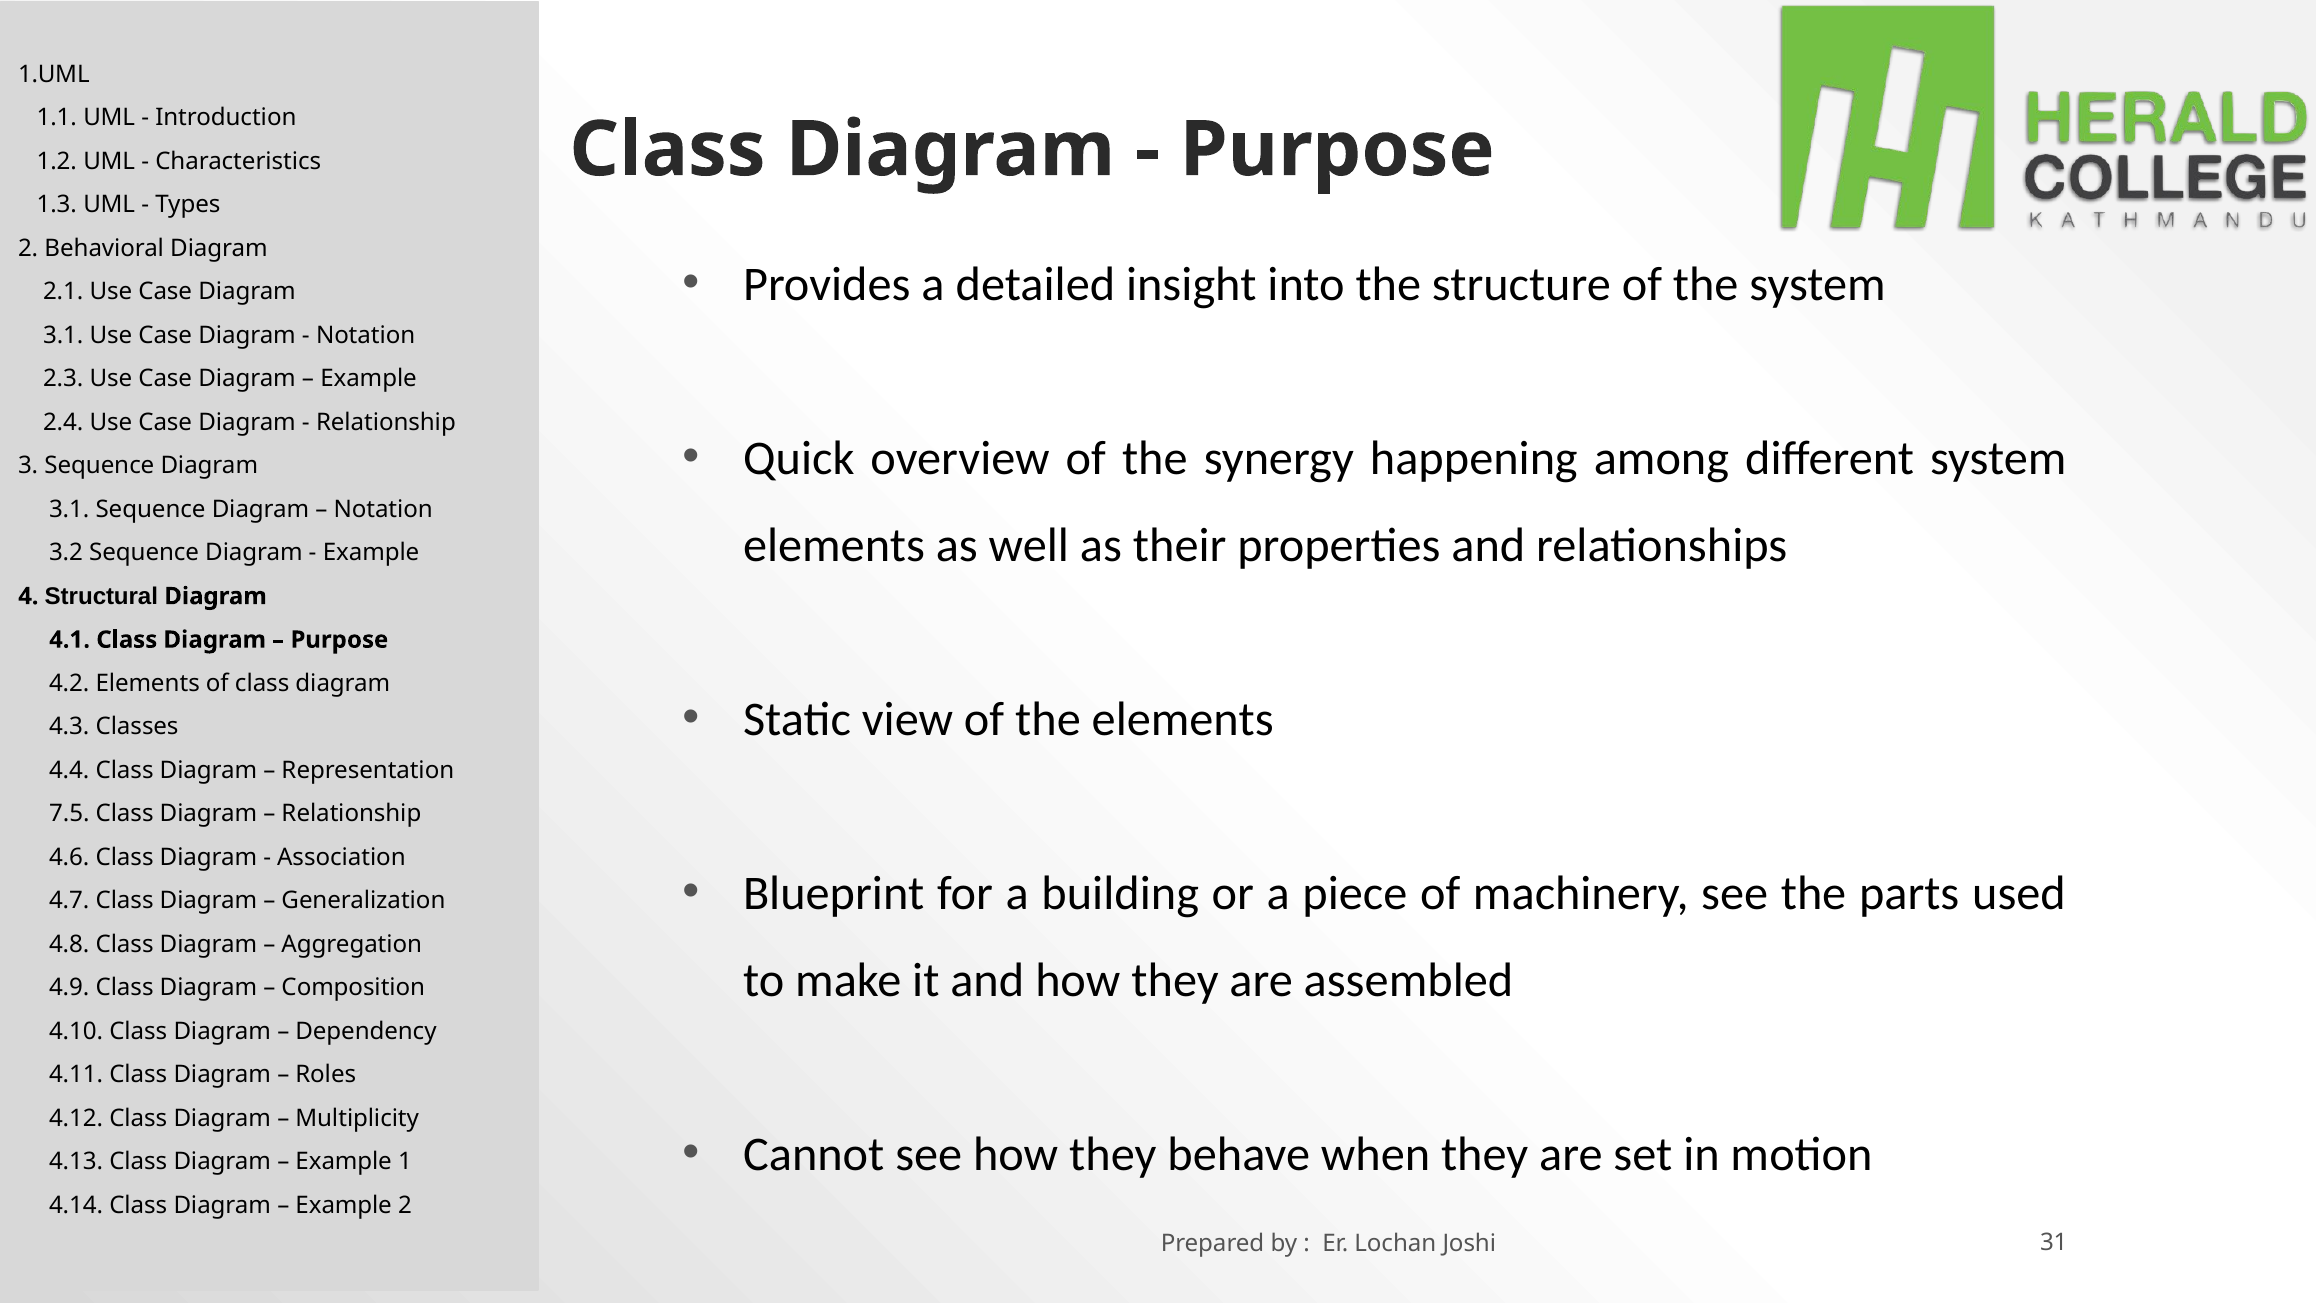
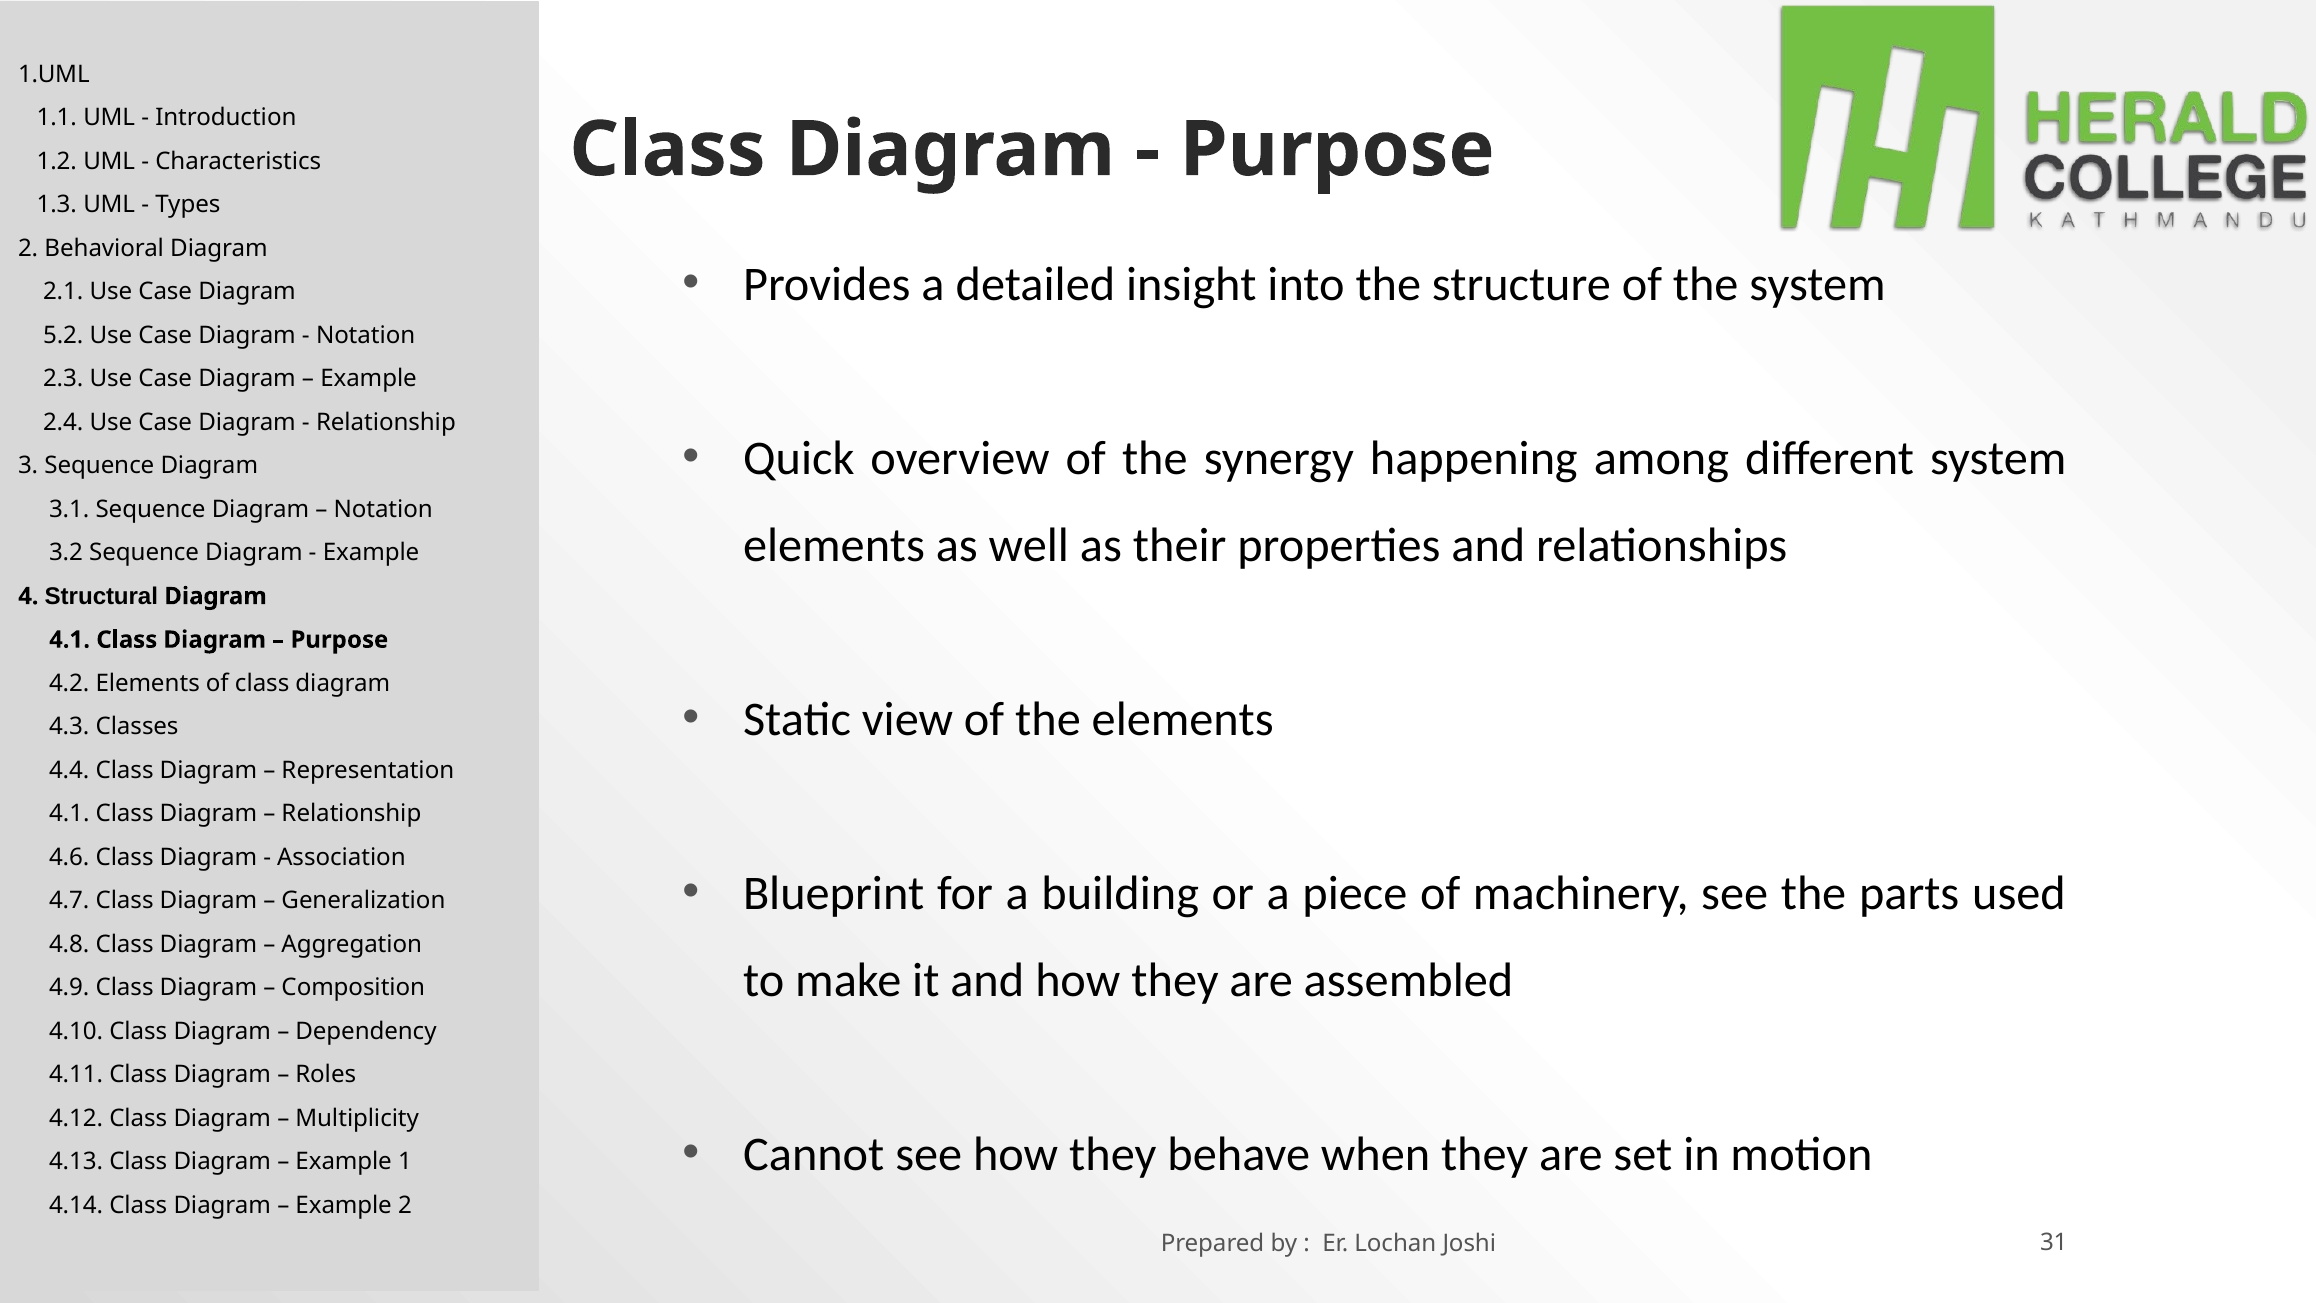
3.1: 3.1 -> 5.2 (63, 335)
7.5: 7.5 -> 4.1 (69, 814)
